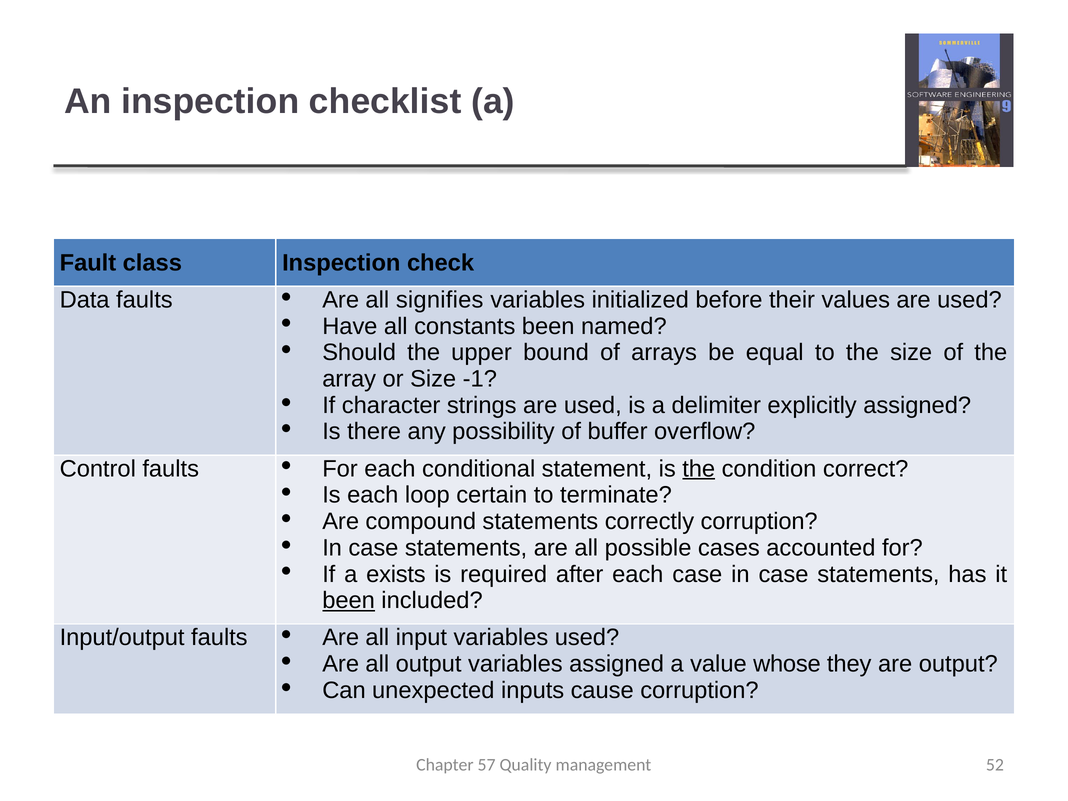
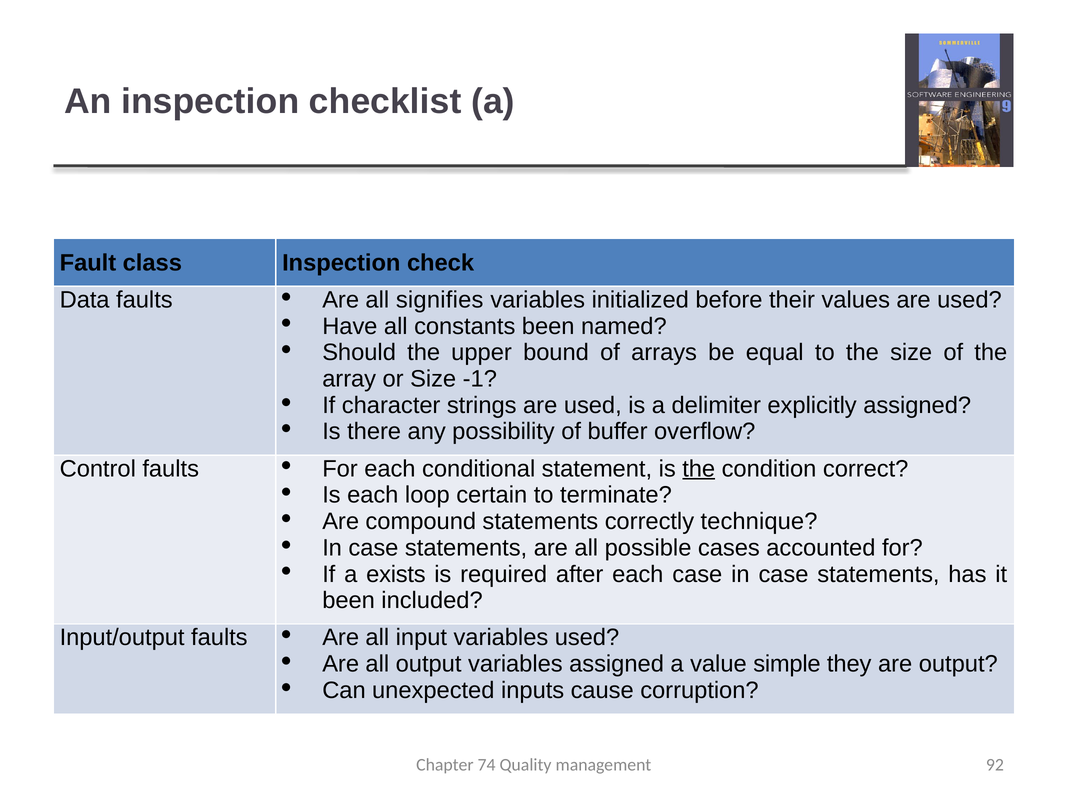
correctly corruption: corruption -> technique (759, 521)
been underline: present -> none (349, 601)
whose: whose -> simple (787, 664)
57: 57 -> 74 (487, 765)
52: 52 -> 92 (995, 765)
